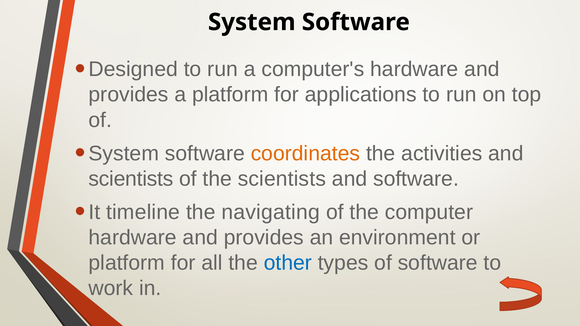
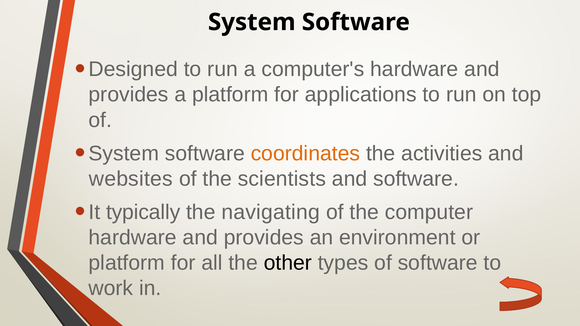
scientists: scientists -> websites (131, 179)
timeline: timeline -> typically (143, 212)
other colour: blue -> black (288, 263)
